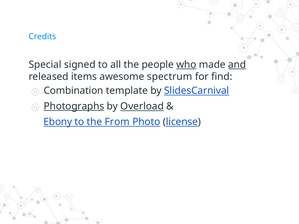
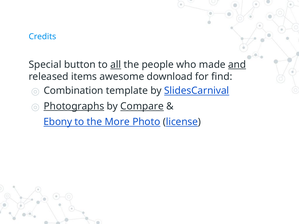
signed: signed -> button (80, 65)
all underline: none -> present (116, 65)
who underline: present -> none (186, 65)
spectrum: spectrum -> download (170, 77)
Overload: Overload -> Compare (142, 106)
From: From -> More (117, 122)
